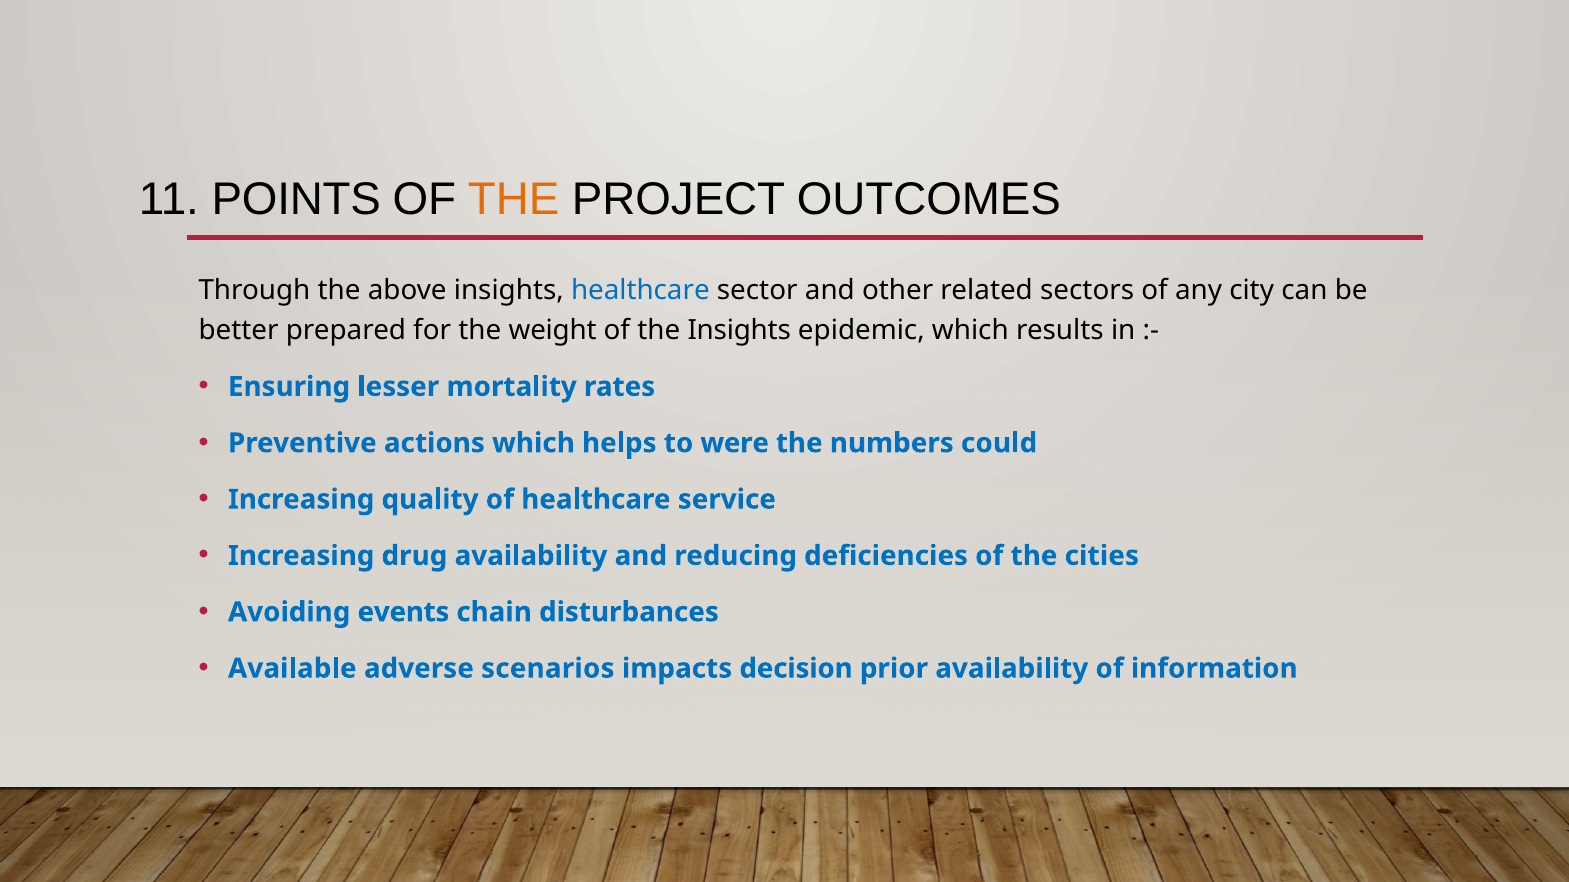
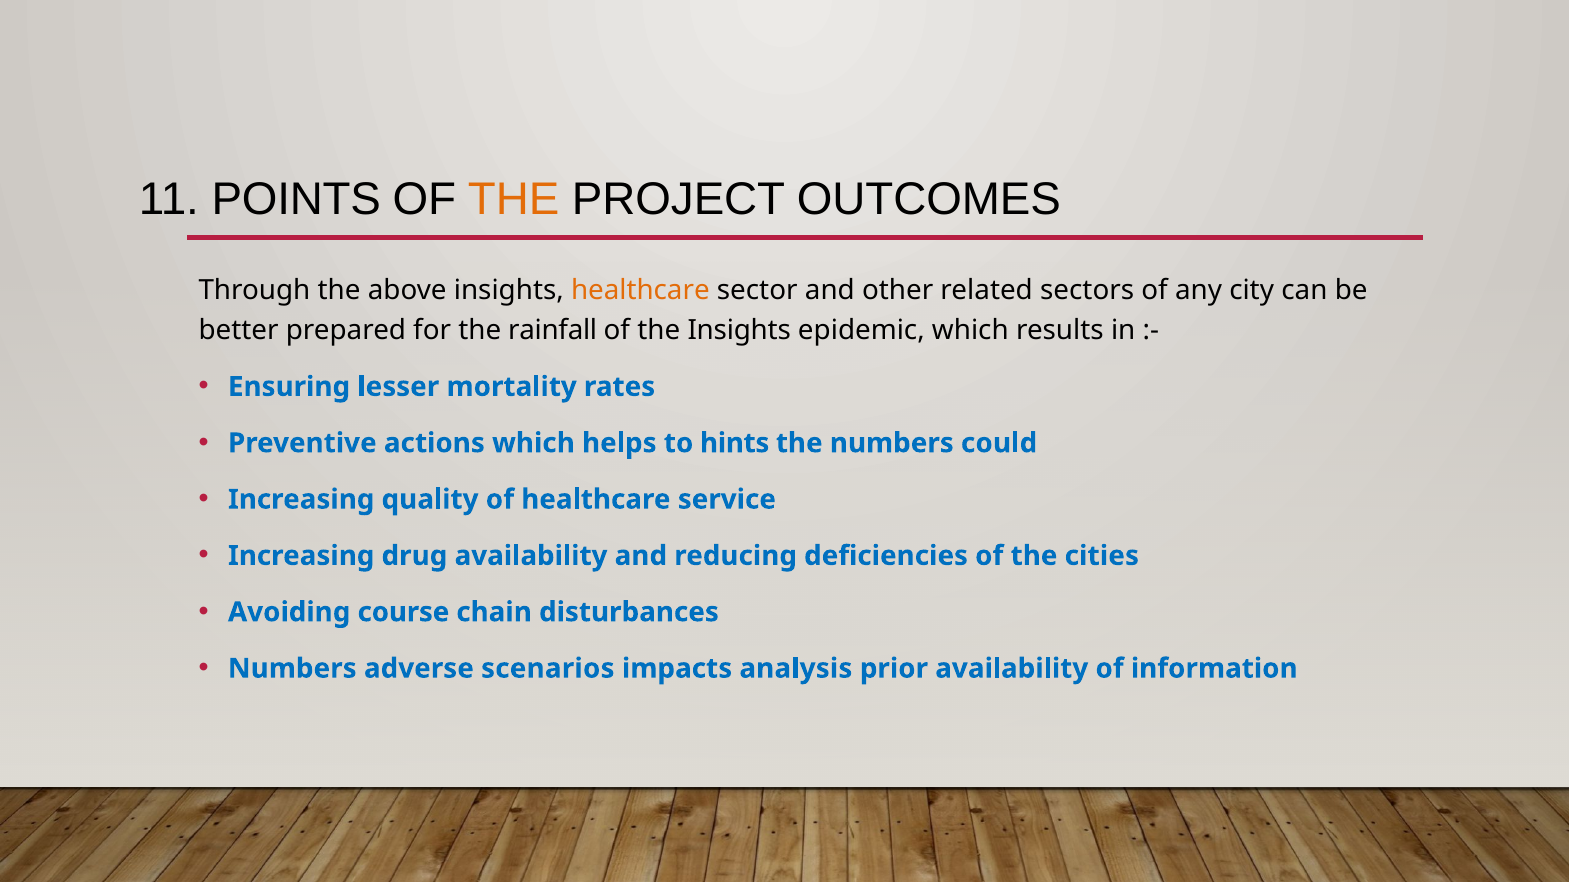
healthcare colour: blue -> orange (640, 291)
weight: weight -> rainfall (553, 331)
were: were -> hints (735, 443)
events: events -> course (403, 613)
Available: Available -> Numbers (292, 669)
decision: decision -> analysis (796, 669)
